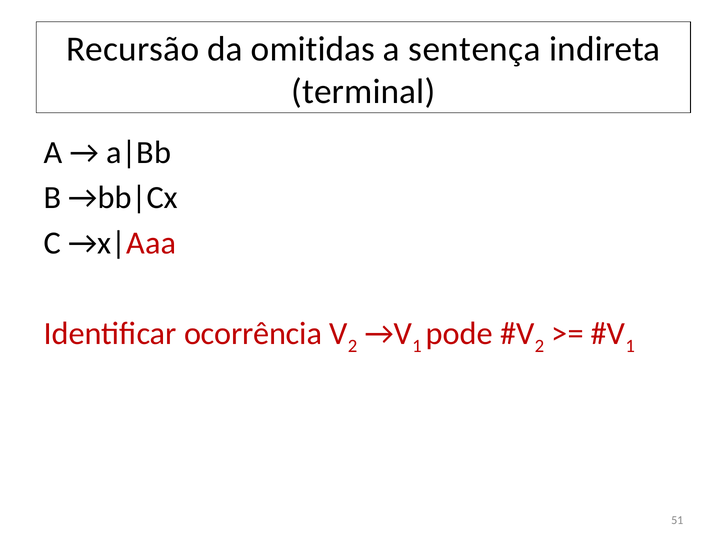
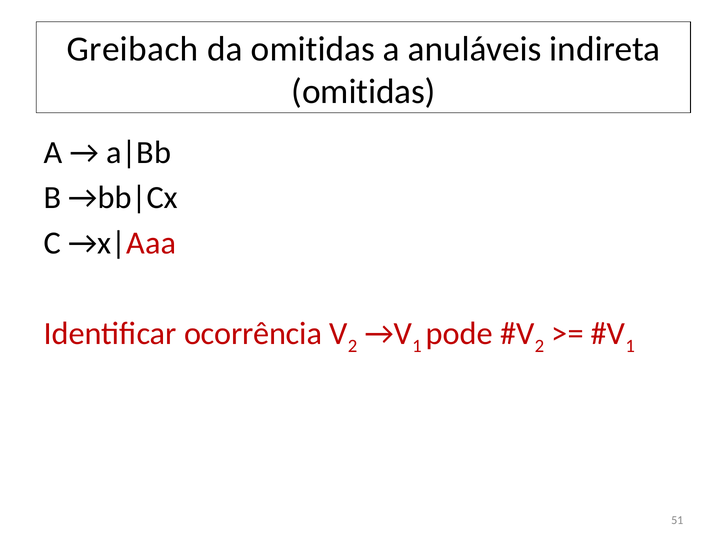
Recursão: Recursão -> Greibach (133, 49)
sentença: sentença -> anuláveis (475, 49)
terminal: terminal -> omitidas (364, 92)
